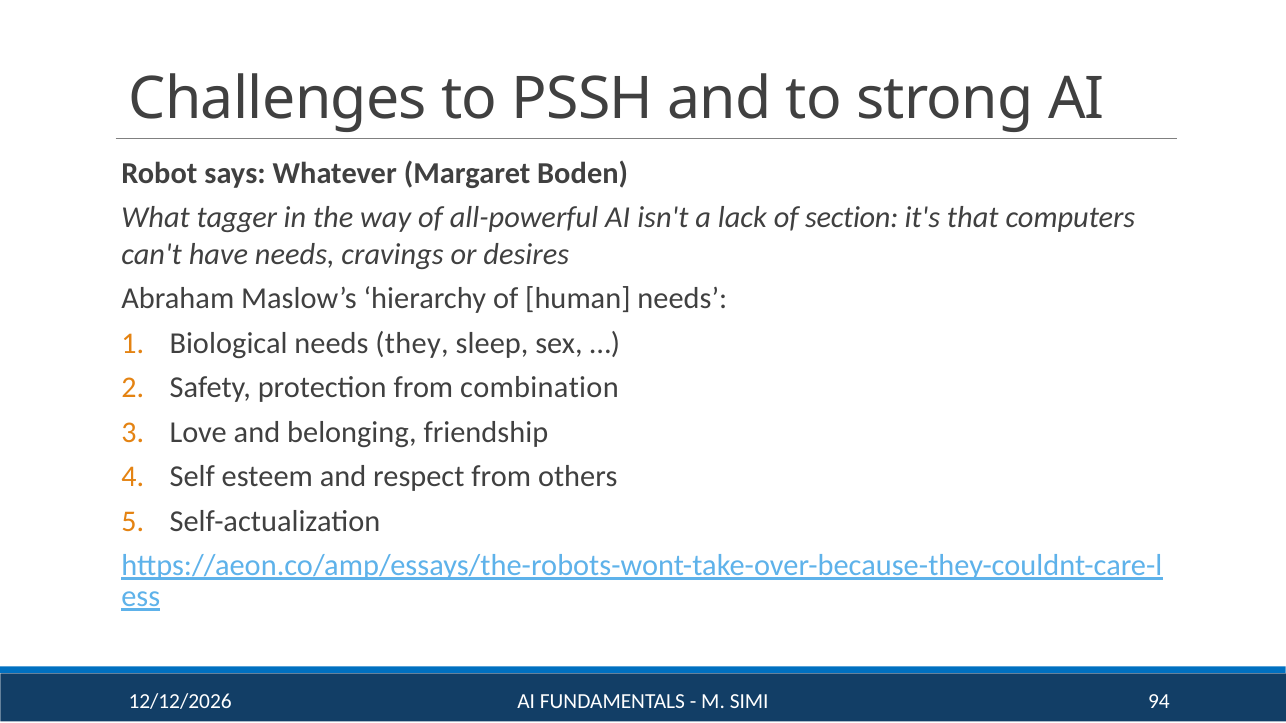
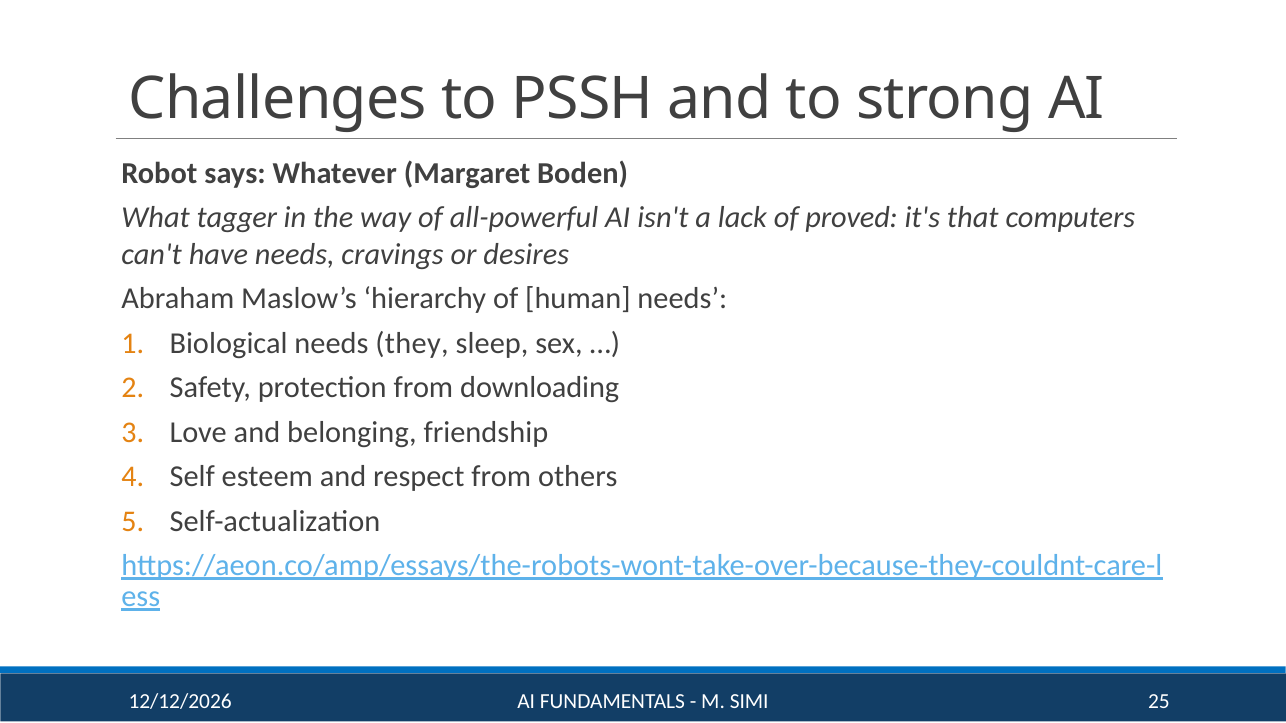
section: section -> proved (852, 218)
combination: combination -> downloading (540, 388)
94: 94 -> 25 (1159, 702)
